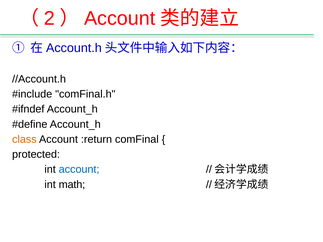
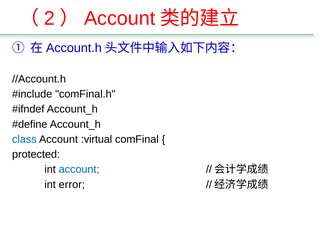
class colour: orange -> blue (24, 139)
:return: :return -> :virtual (97, 139)
math: math -> error (72, 185)
